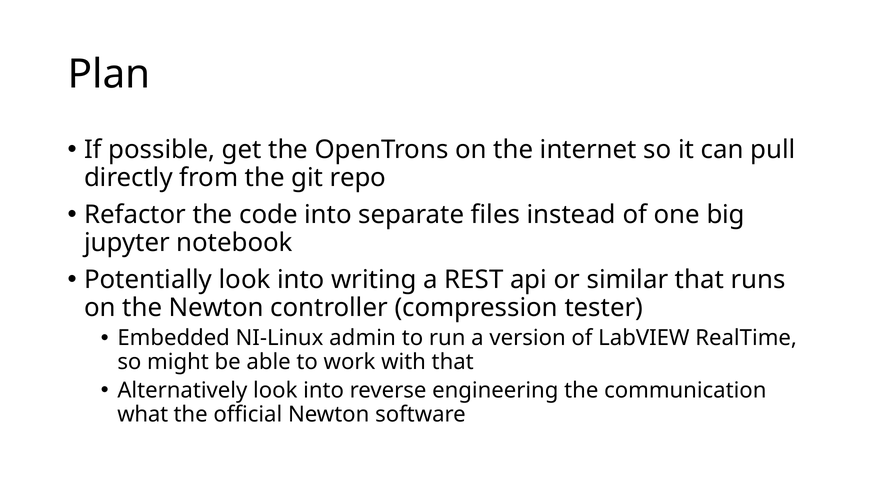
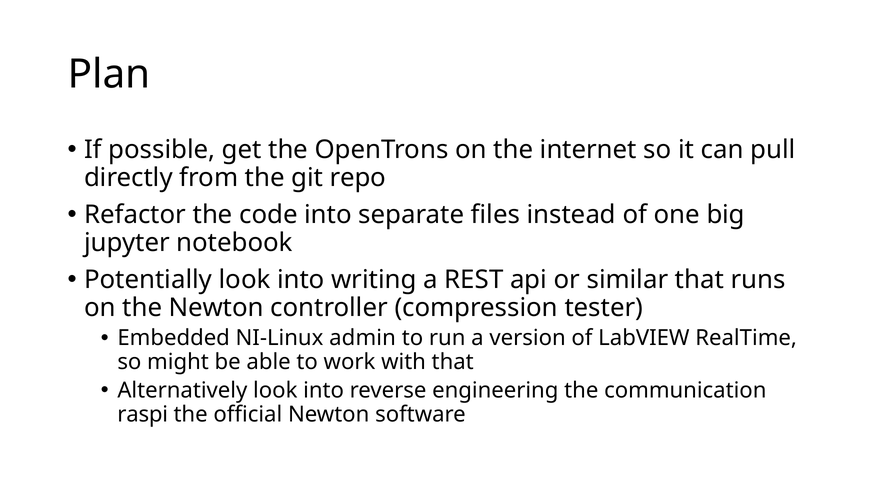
what: what -> raspi (143, 415)
